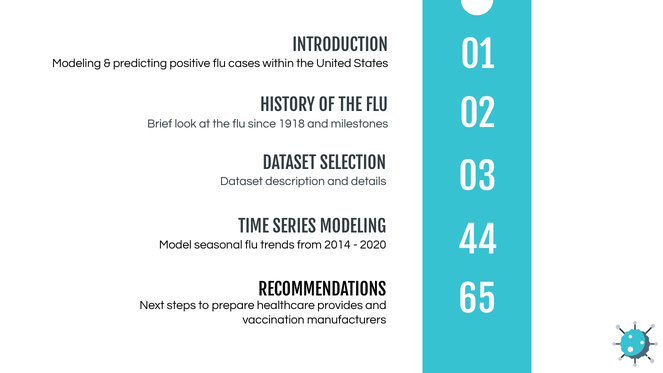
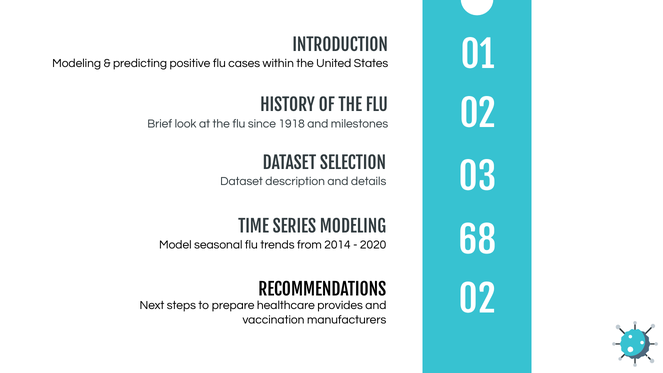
44: 44 -> 68 (477, 241)
manufacturers 65: 65 -> 02 (477, 301)
